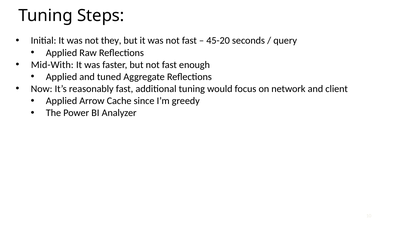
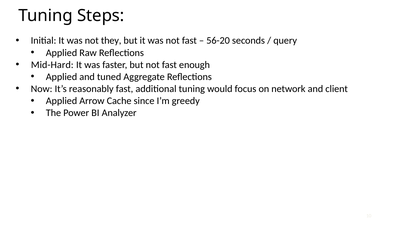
45-20: 45-20 -> 56-20 (218, 41)
Mid-With: Mid-With -> Mid-Hard (52, 65)
